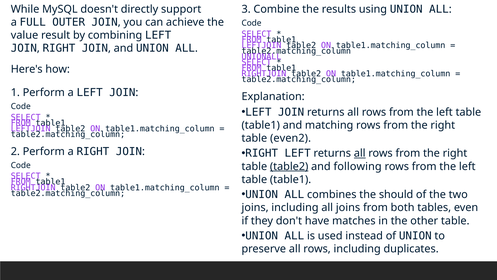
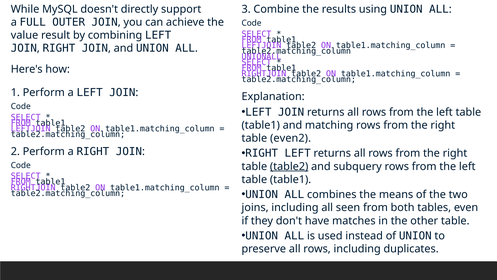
all underline: present -> none (360, 153)
following: following -> subquery (358, 166)
should: should -> means (396, 194)
all joins: joins -> seen (348, 207)
